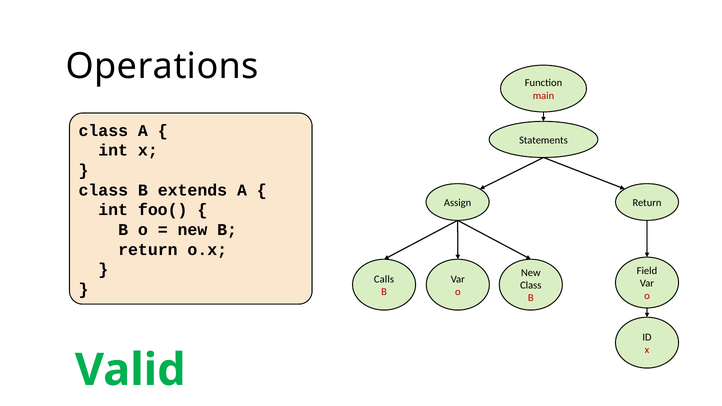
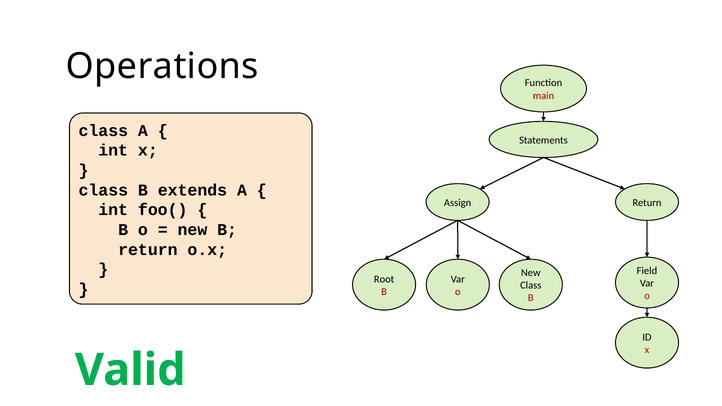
Calls: Calls -> Root (384, 279)
